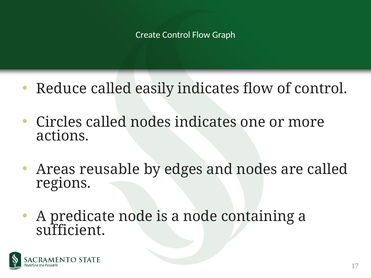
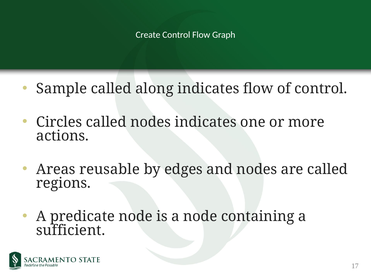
Reduce: Reduce -> Sample (62, 89)
easily: easily -> along (154, 89)
